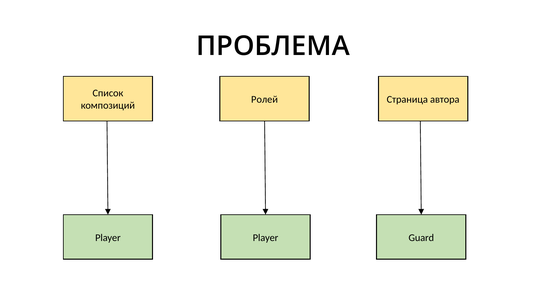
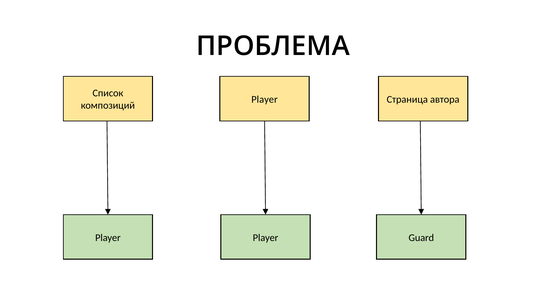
Ролей: Ролей -> Player (265, 99)
